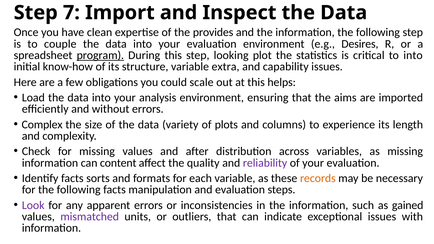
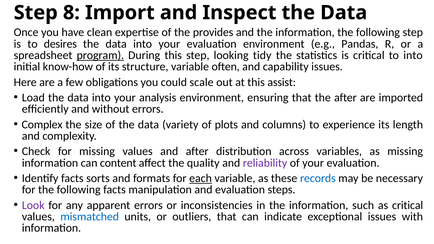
7: 7 -> 8 (71, 13)
couple: couple -> desires (60, 44)
Desires: Desires -> Pandas (360, 44)
plot: plot -> tidy (262, 55)
extra: extra -> often (226, 67)
helps: helps -> assist (282, 82)
the aims: aims -> after (345, 98)
each underline: none -> present (201, 178)
records colour: orange -> blue (318, 178)
as gained: gained -> critical (408, 205)
mismatched colour: purple -> blue (90, 217)
